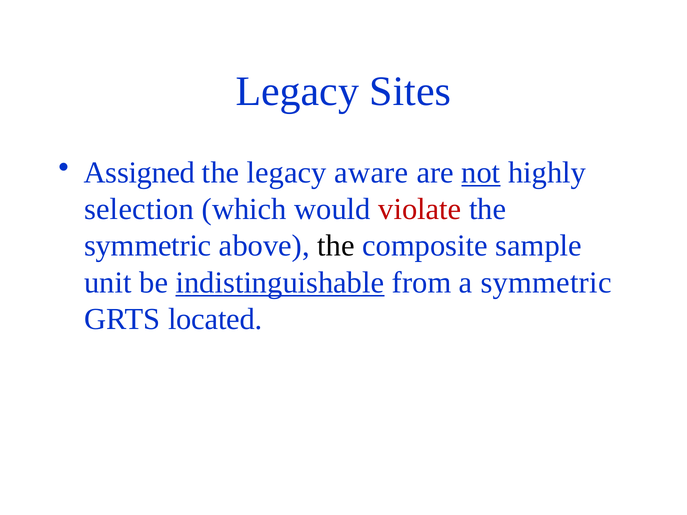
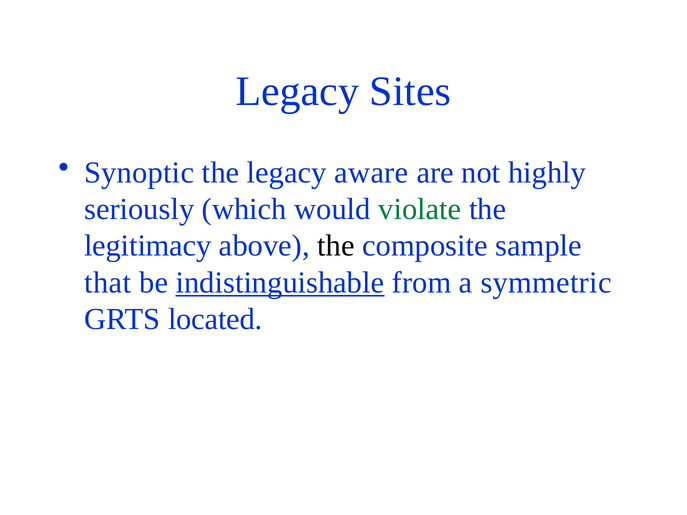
Assigned: Assigned -> Synoptic (139, 173)
not underline: present -> none (481, 173)
selection: selection -> seriously (139, 209)
violate colour: red -> green (420, 209)
symmetric: symmetric -> legitimacy (148, 246)
unit: unit -> that (108, 283)
